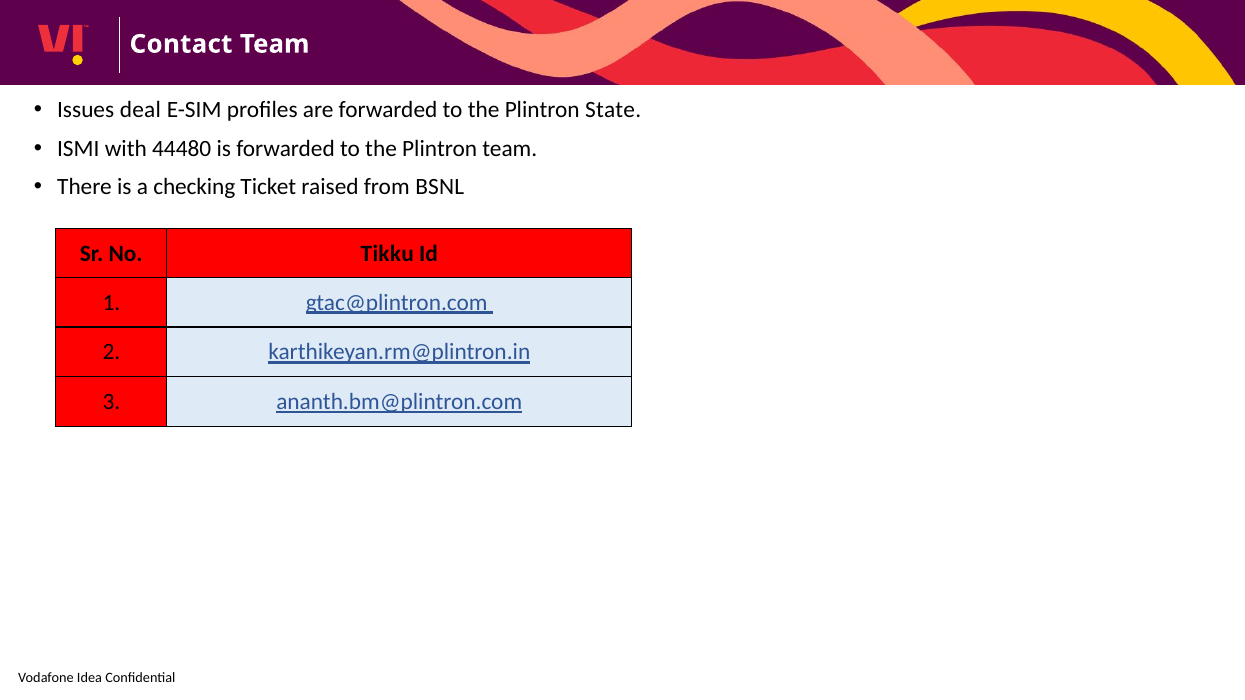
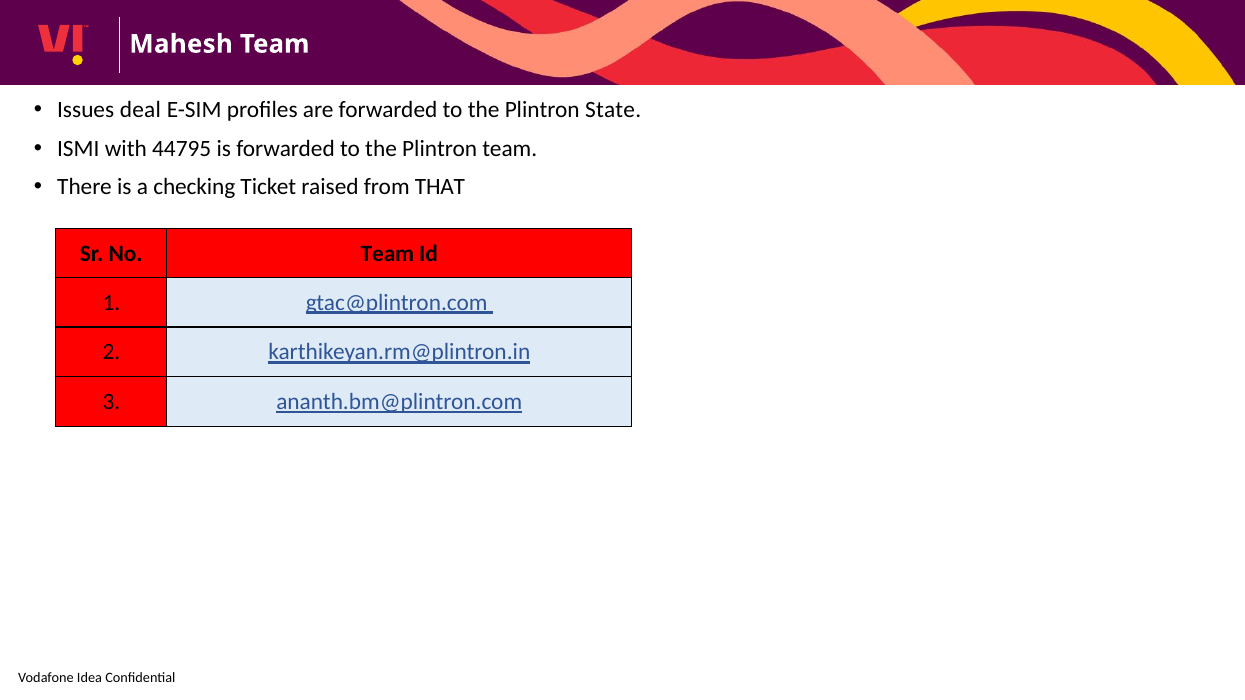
Contact: Contact -> Mahesh (181, 44)
44480: 44480 -> 44795 (182, 148)
BSNL: BSNL -> THAT (440, 187)
No Tikku: Tikku -> Team (387, 253)
